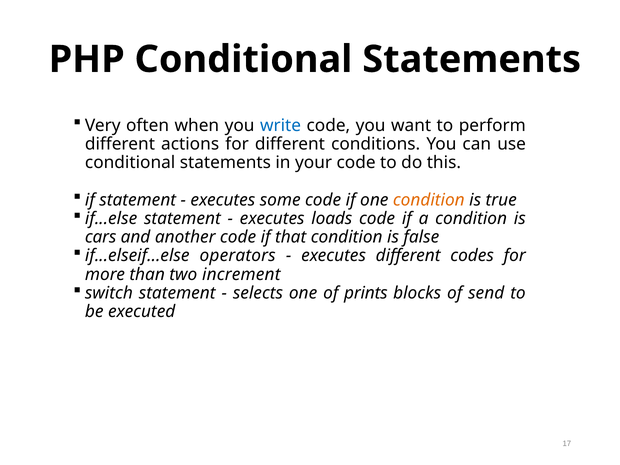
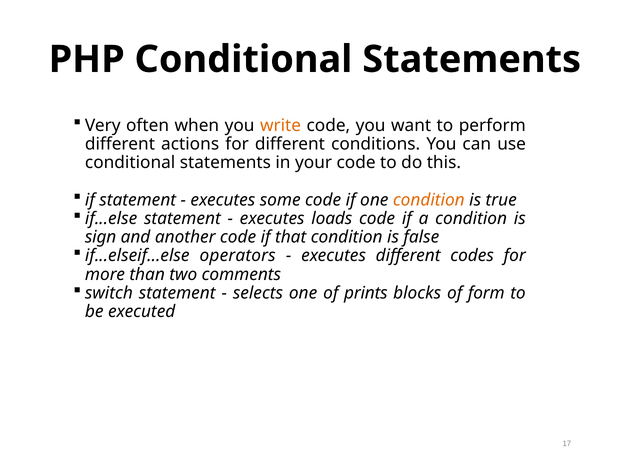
write colour: blue -> orange (281, 125)
cars: cars -> sign (101, 237)
increment: increment -> comments (241, 274)
send: send -> form (486, 293)
